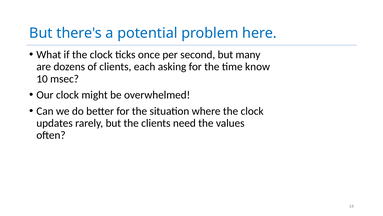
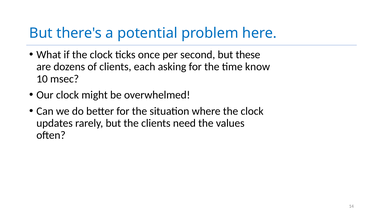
many: many -> these (248, 55)
